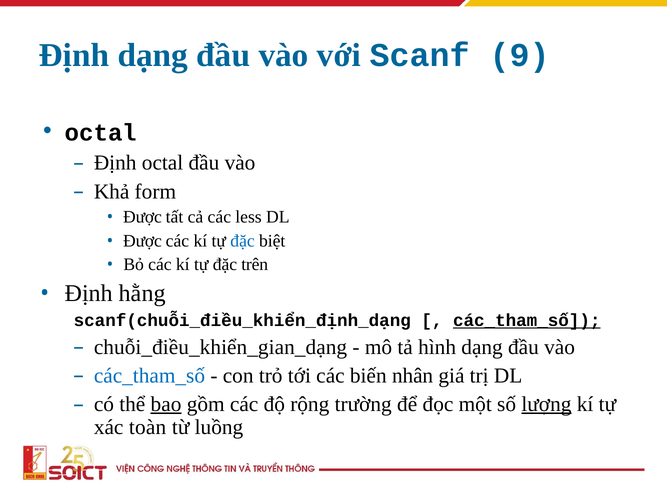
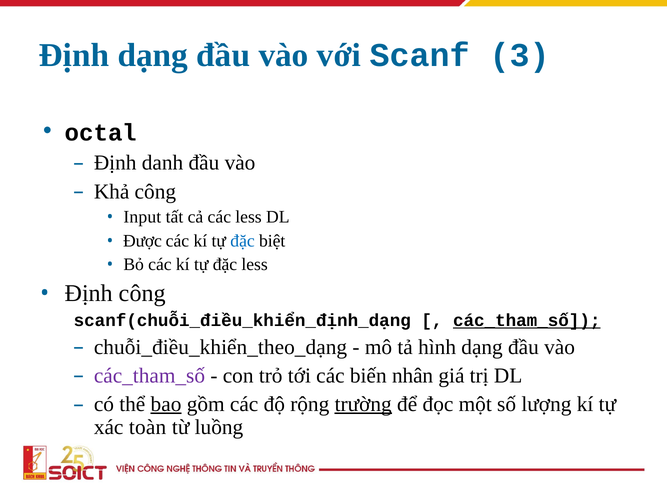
9: 9 -> 3 (520, 55)
Định octal: octal -> danh (163, 163)
Khả form: form -> công (155, 192)
Được: Được -> Input (142, 217)
đặc trên: trên -> less (255, 264)
Định hằng: hằng -> công (142, 293)
chuỗi_điều_khiển_gian_dạng: chuỗi_điều_khiển_gian_dạng -> chuỗi_điều_khiển_theo_dạng (220, 347)
các_tham_số colour: blue -> purple (149, 376)
trường underline: none -> present (363, 404)
lượng underline: present -> none (546, 404)
